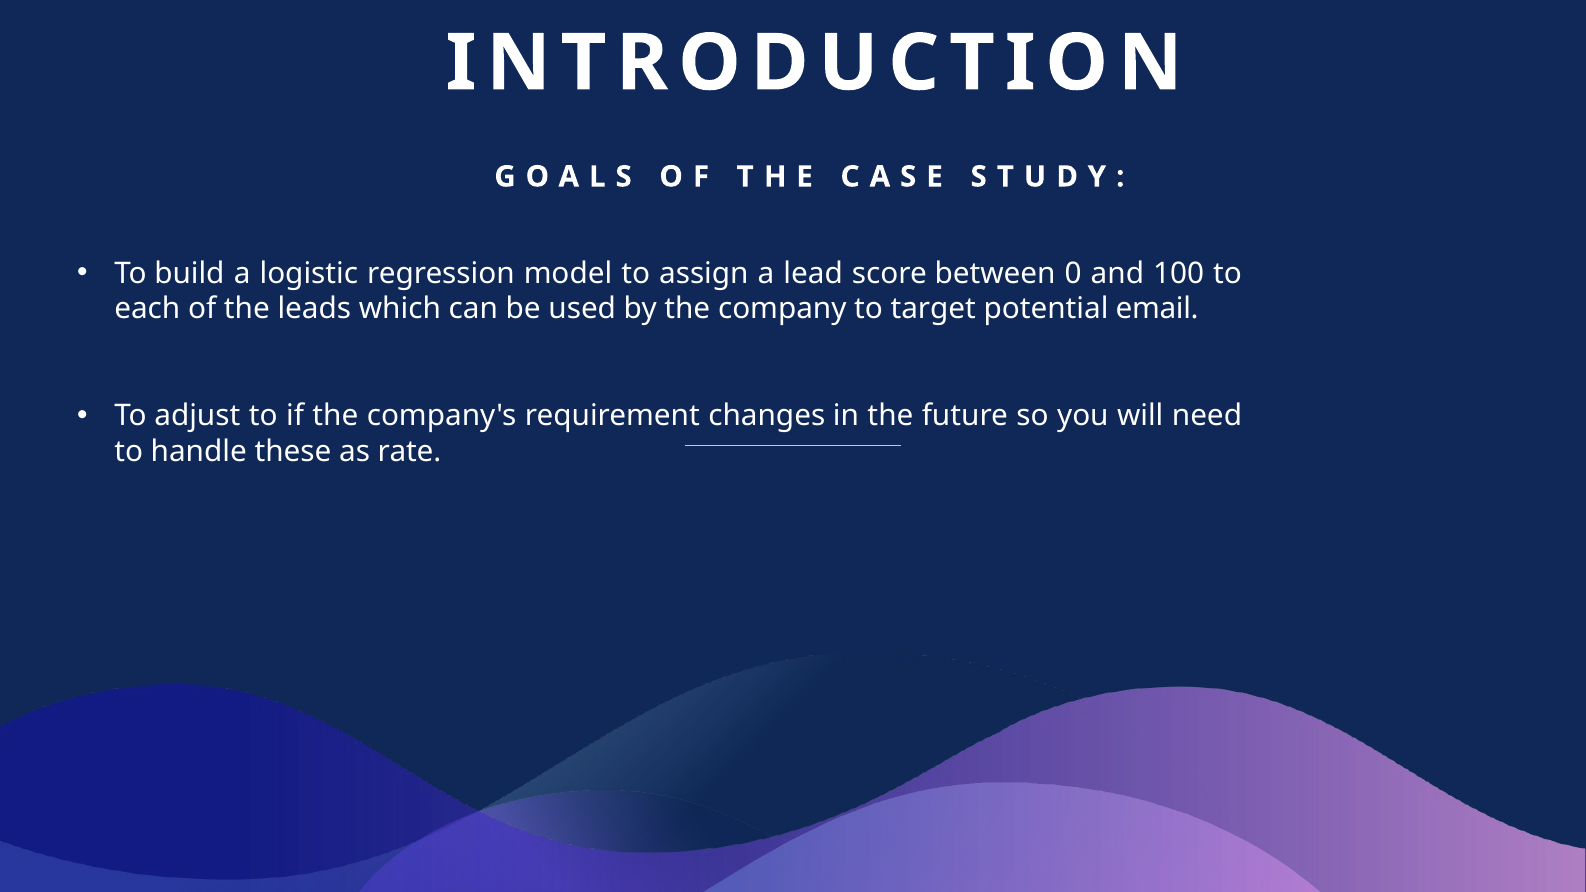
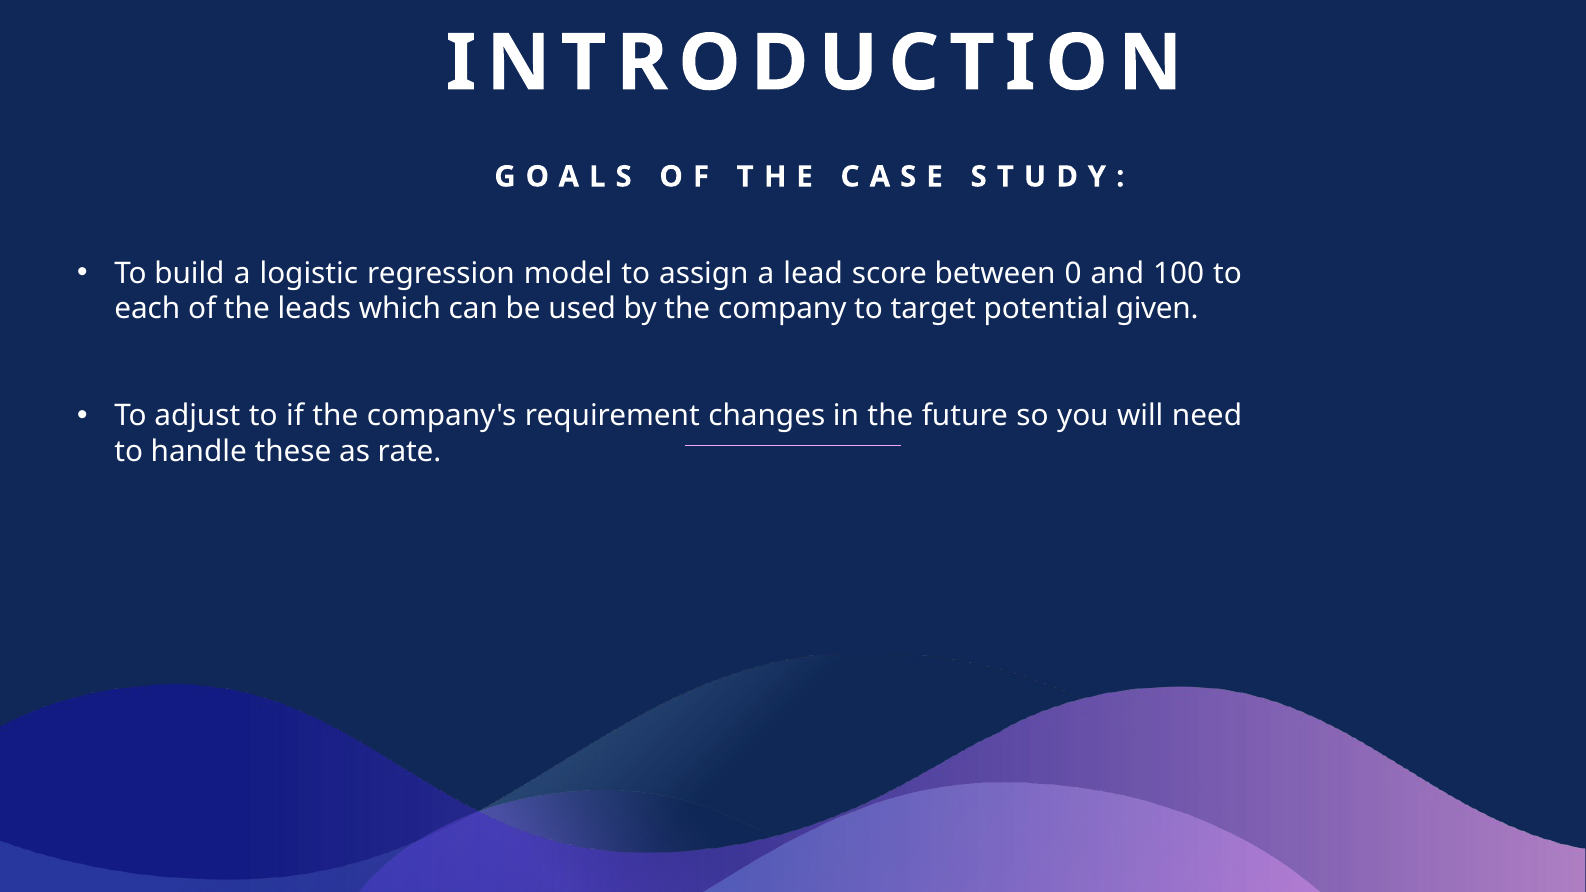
email: email -> given (1157, 309)
